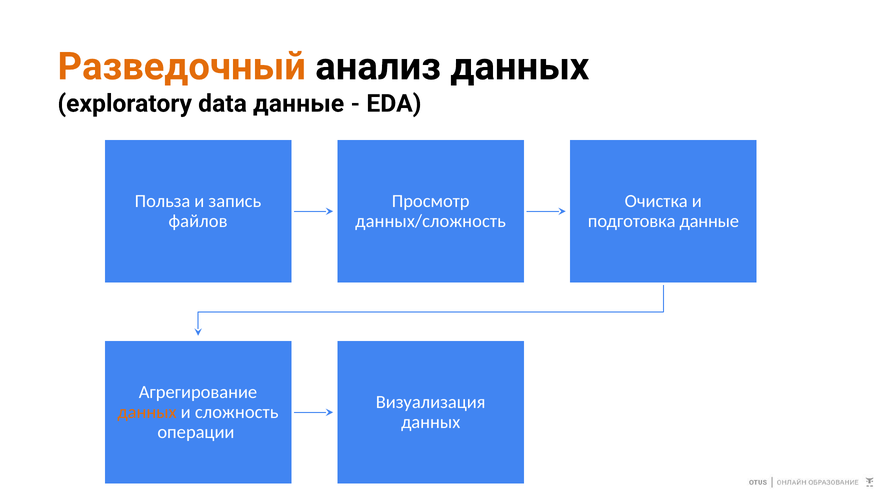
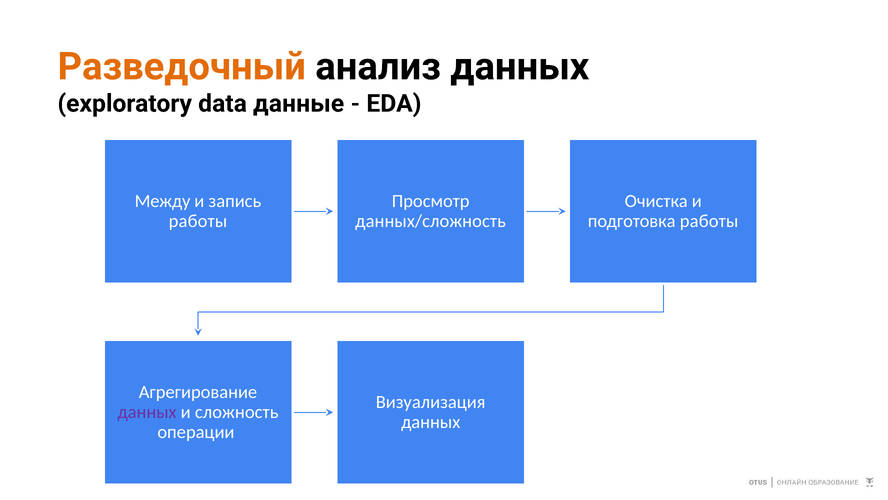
Польза: Польза -> Между (163, 201)
файлов: файлов -> работы (198, 221)
подготовка данные: данные -> работы (709, 221)
данных colour: orange -> purple (147, 412)
